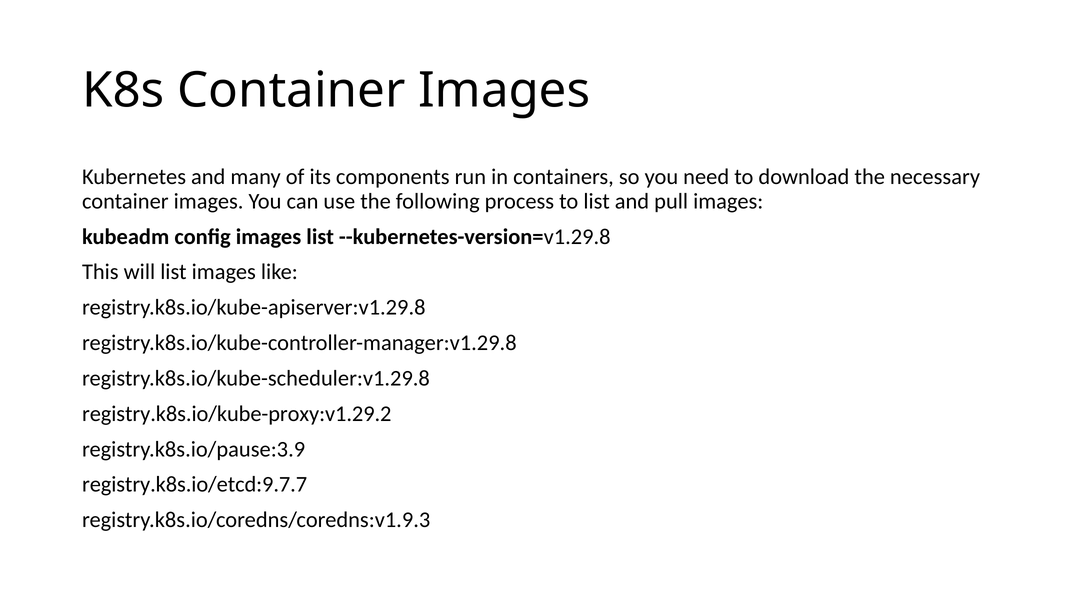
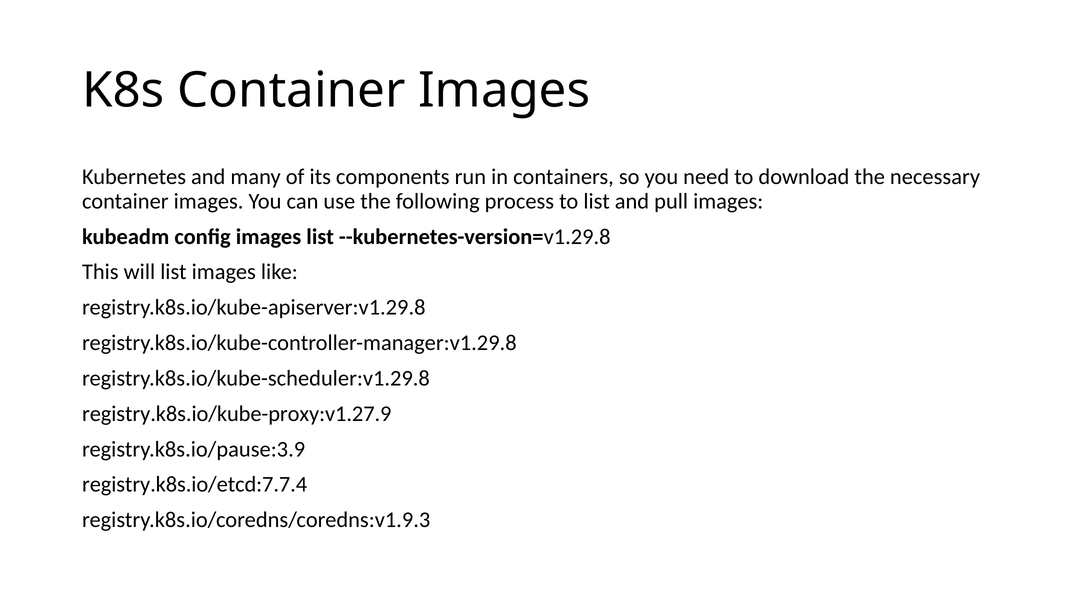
registry.k8s.io/kube-proxy:v1.29.2: registry.k8s.io/kube-proxy:v1.29.2 -> registry.k8s.io/kube-proxy:v1.27.9 (237, 414)
registry.k8s.io/etcd:9.7.7: registry.k8s.io/etcd:9.7.7 -> registry.k8s.io/etcd:7.7.4 (195, 485)
